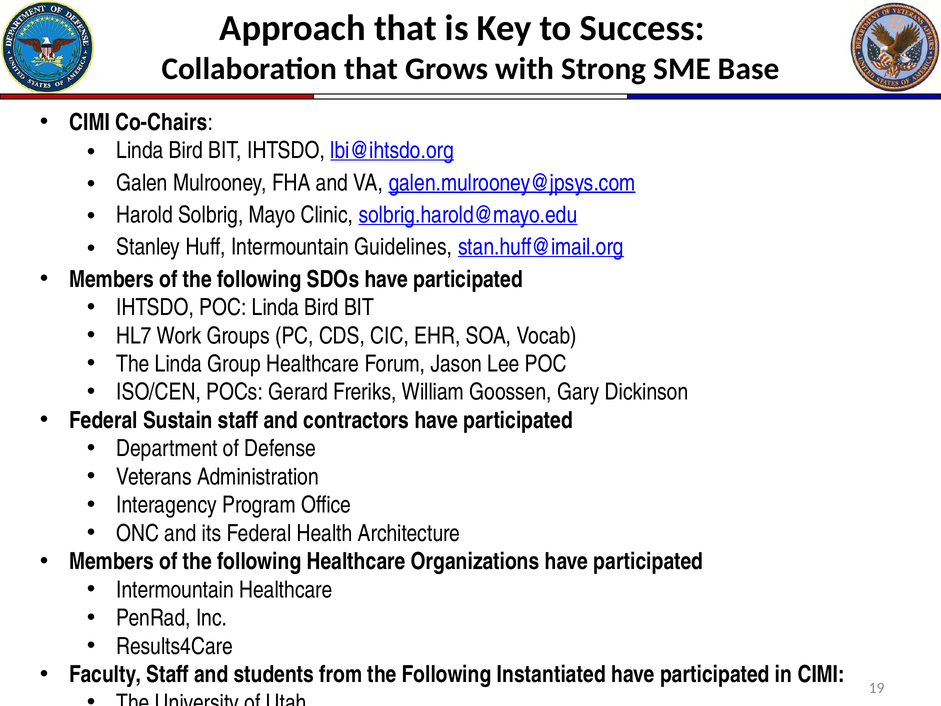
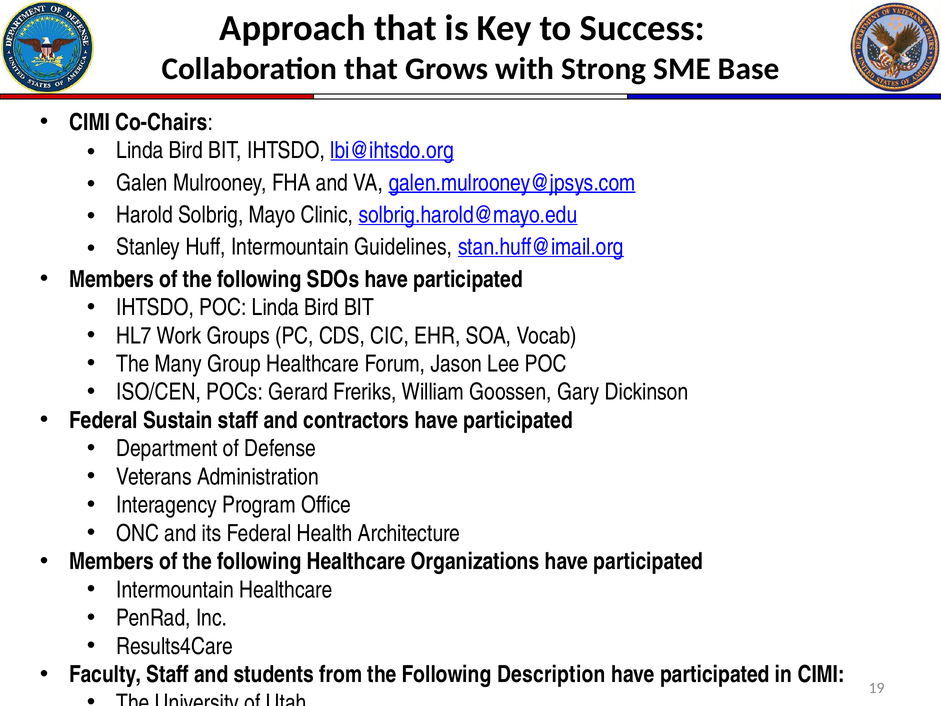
The Linda: Linda -> Many (178, 364)
Instantiated: Instantiated -> Description (551, 674)
